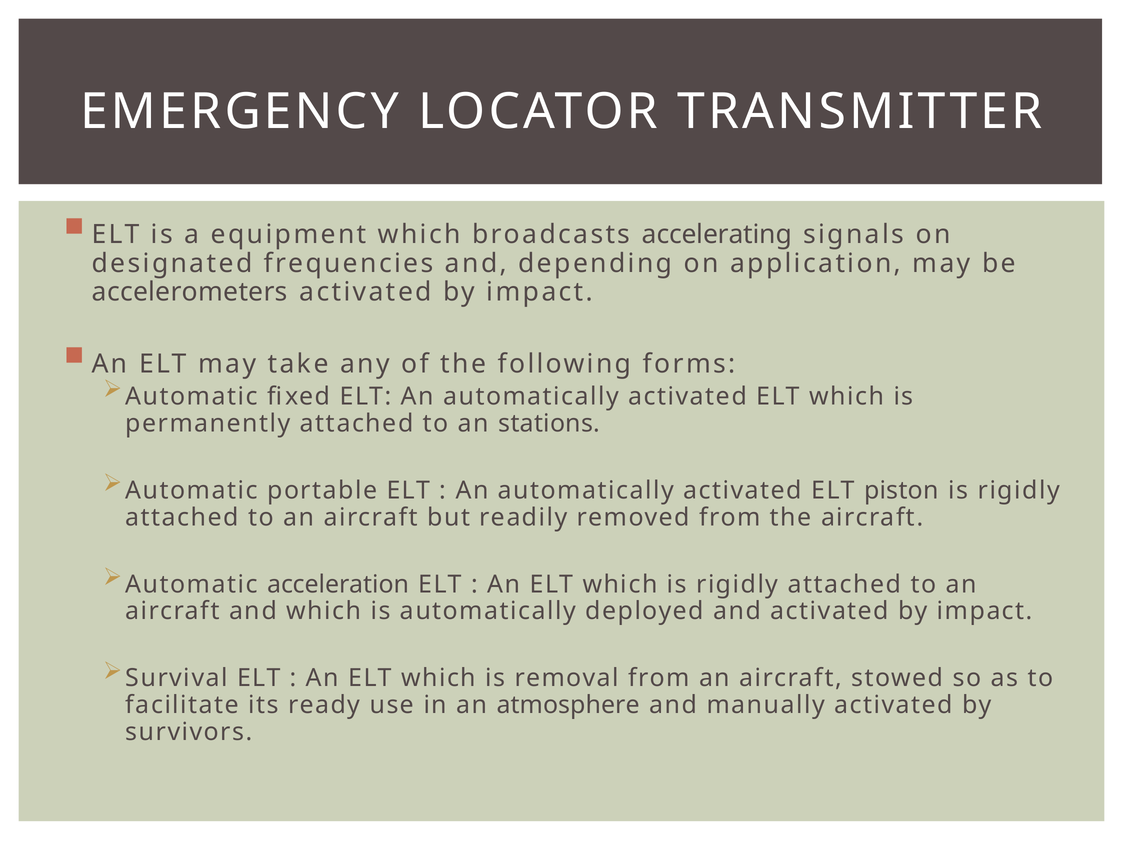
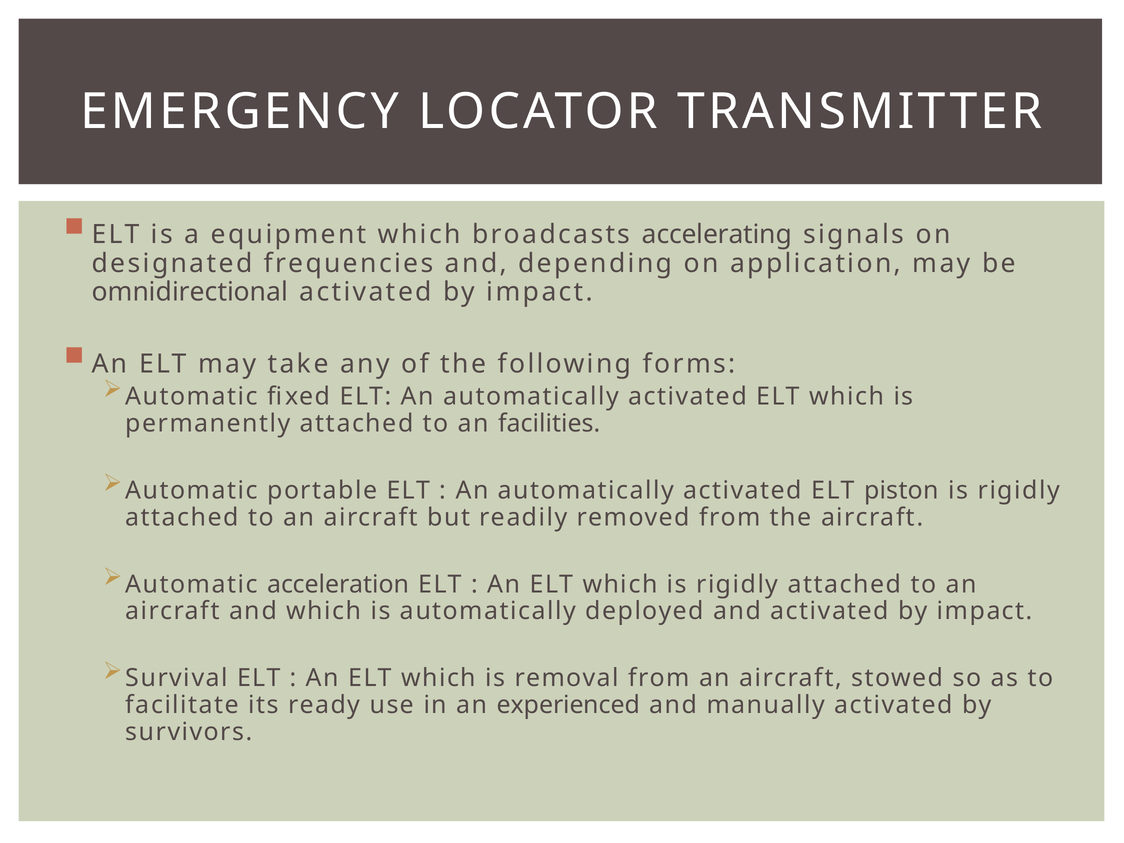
accelerometers: accelerometers -> omnidirectional (190, 292)
stations: stations -> facilities (549, 423)
atmosphere: atmosphere -> experienced (568, 705)
